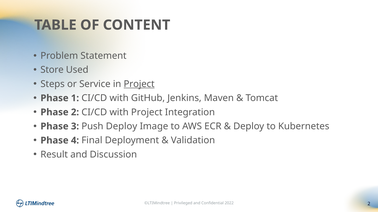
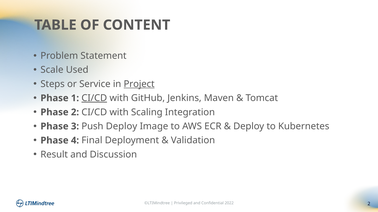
Store: Store -> Scale (52, 70)
CI/CD underline: none -> present (94, 98)
with Project: Project -> Scaling (147, 113)
